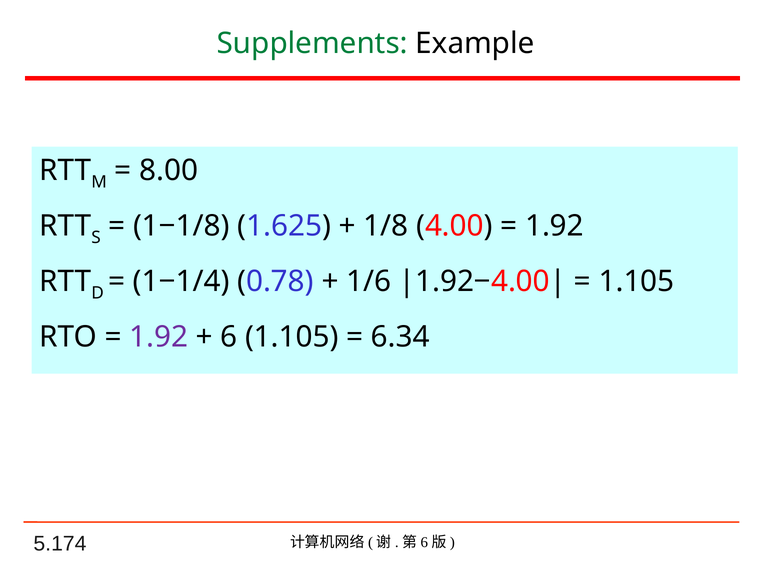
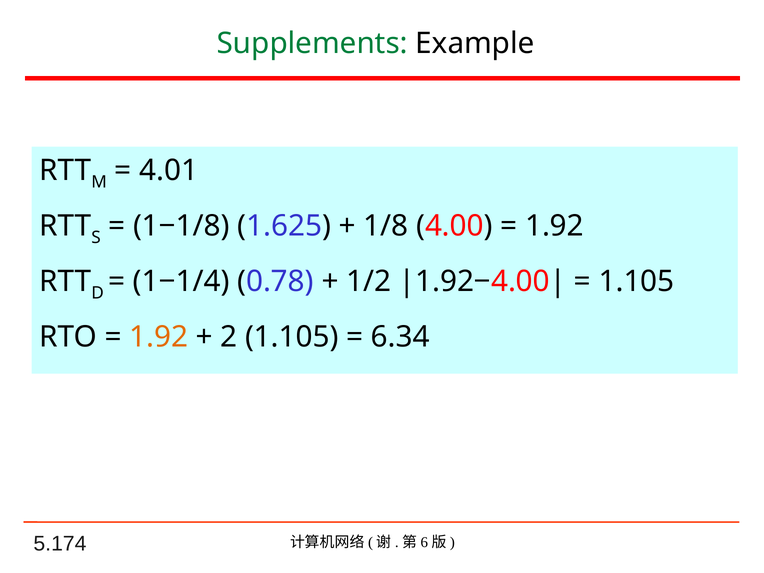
8.00: 8.00 -> 4.01 (169, 170)
1/6: 1/6 -> 1/2 (369, 281)
1.92 colour: purple -> orange (159, 337)
6: 6 -> 2 (229, 337)
